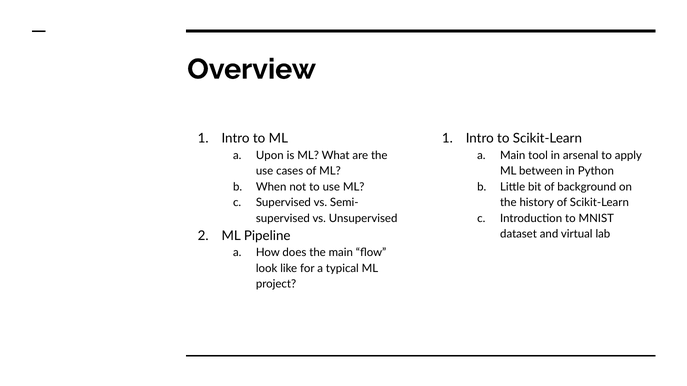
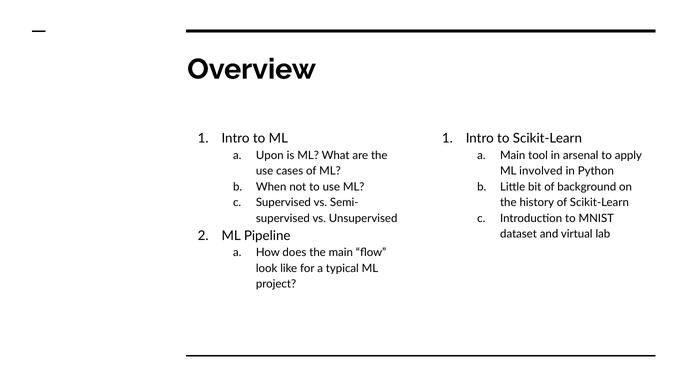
between: between -> involved (541, 171)
